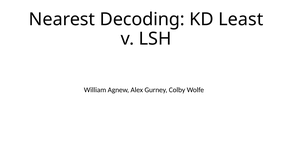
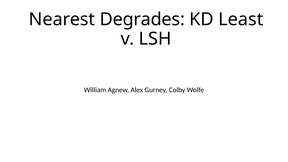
Decoding: Decoding -> Degrades (142, 19)
